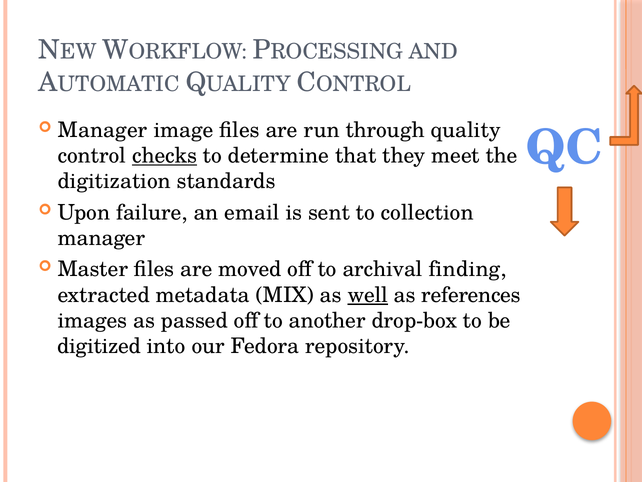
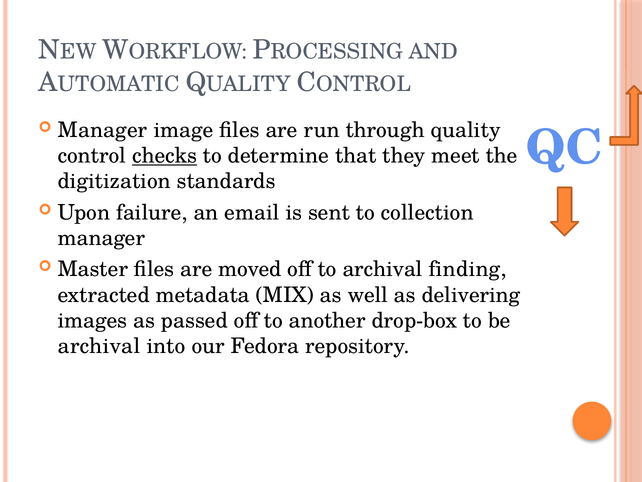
well underline: present -> none (368, 295)
references: references -> delivering (471, 295)
digitized: digitized -> archival (99, 346)
